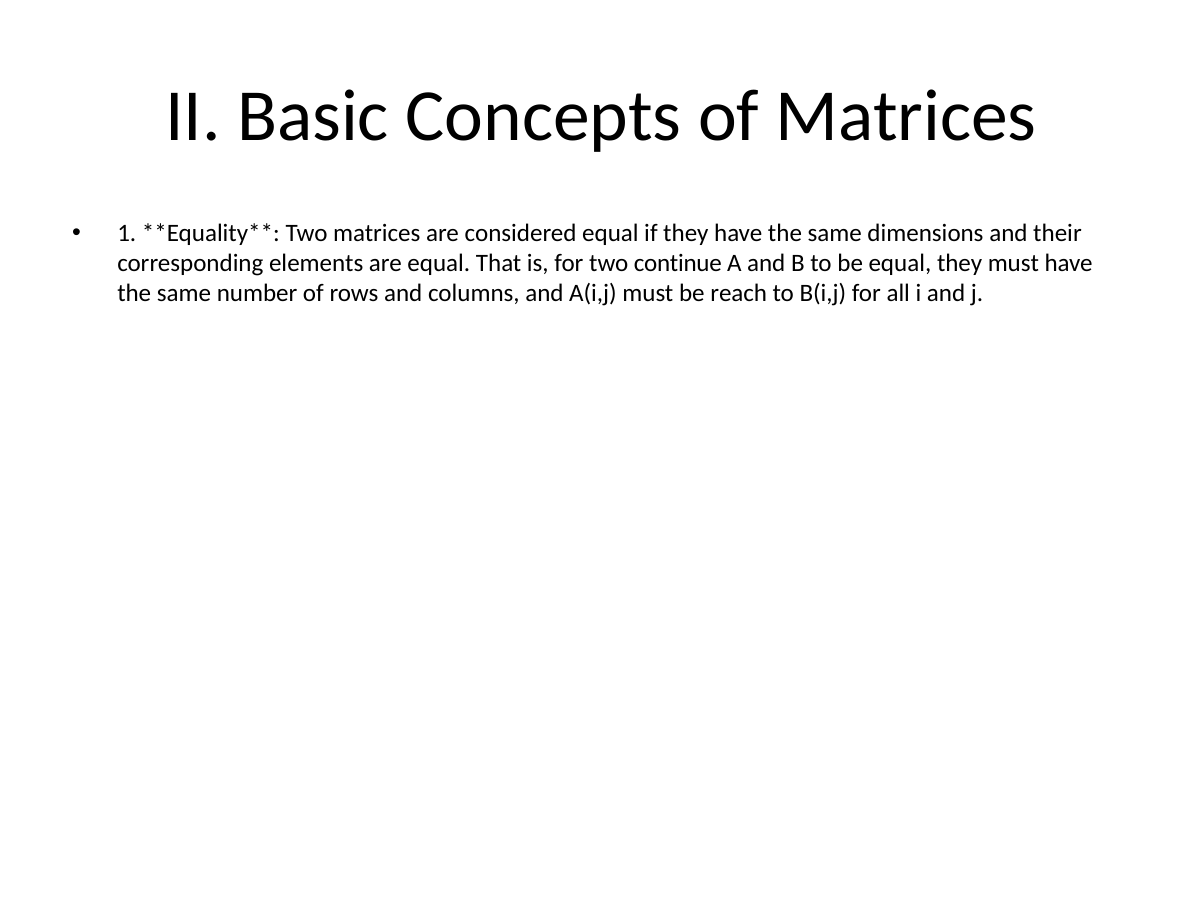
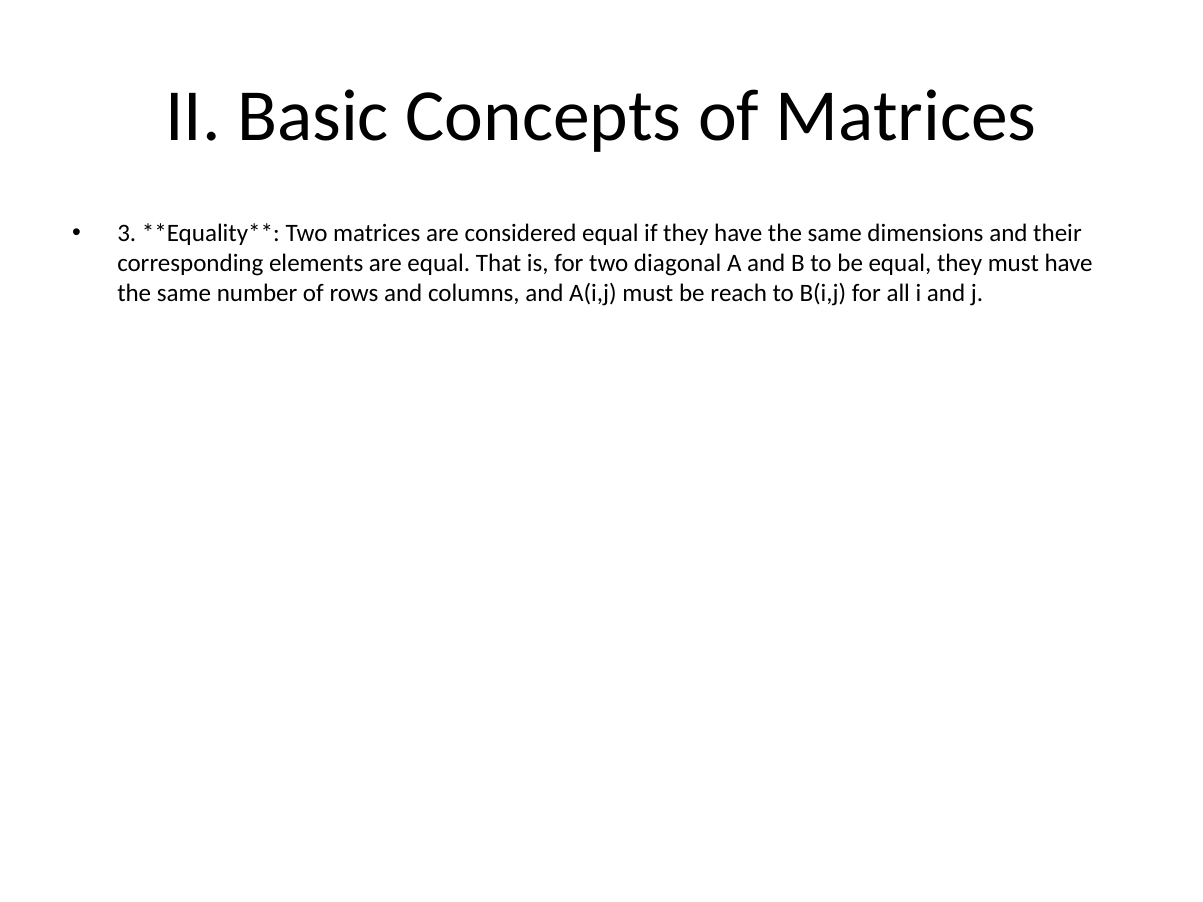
1: 1 -> 3 (127, 233)
continue: continue -> diagonal (678, 263)
